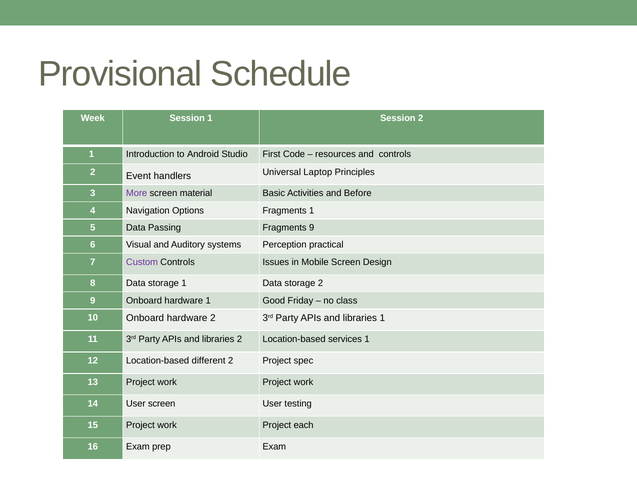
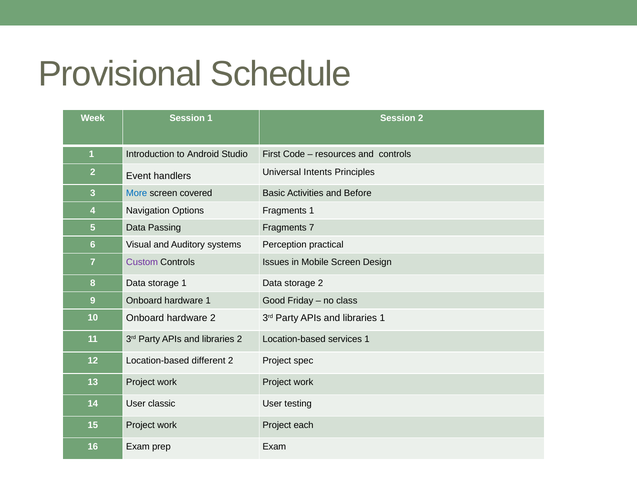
Laptop: Laptop -> Intents (318, 172)
More colour: purple -> blue (137, 193)
material: material -> covered (196, 193)
Fragments 9: 9 -> 7 (312, 228)
User screen: screen -> classic (162, 403)
